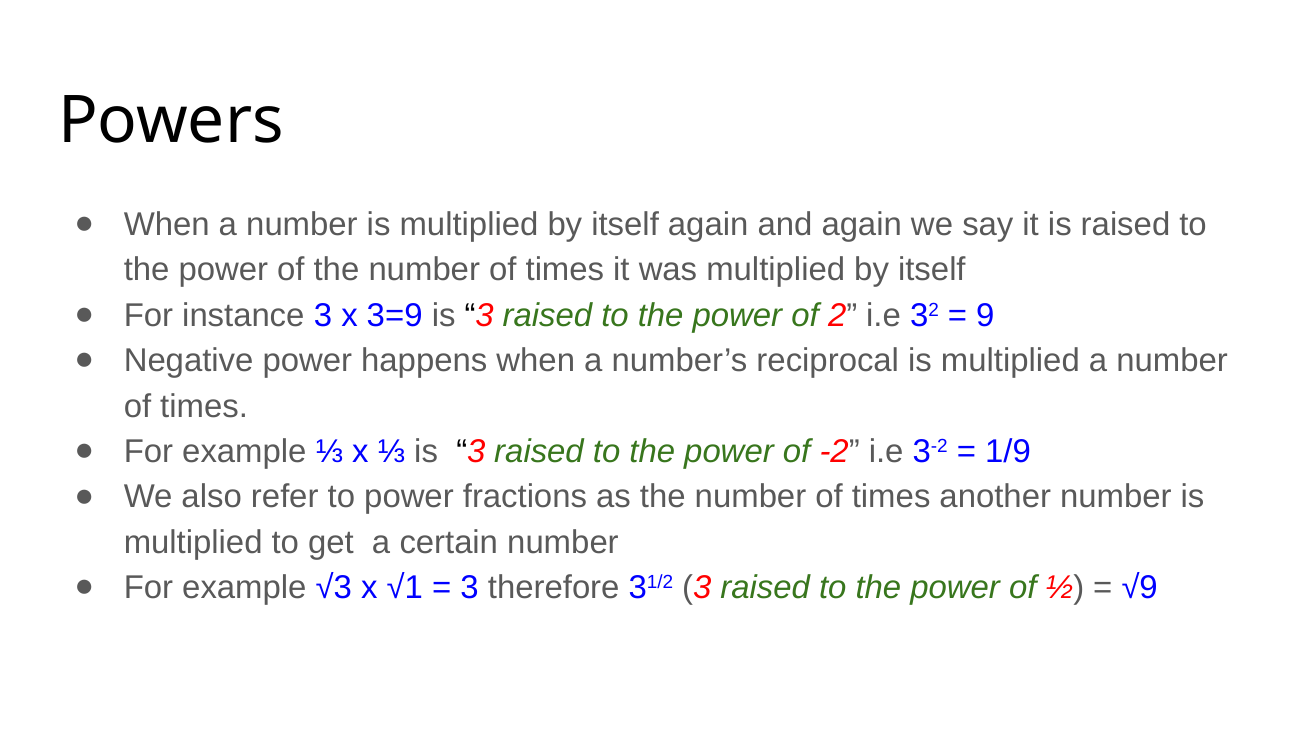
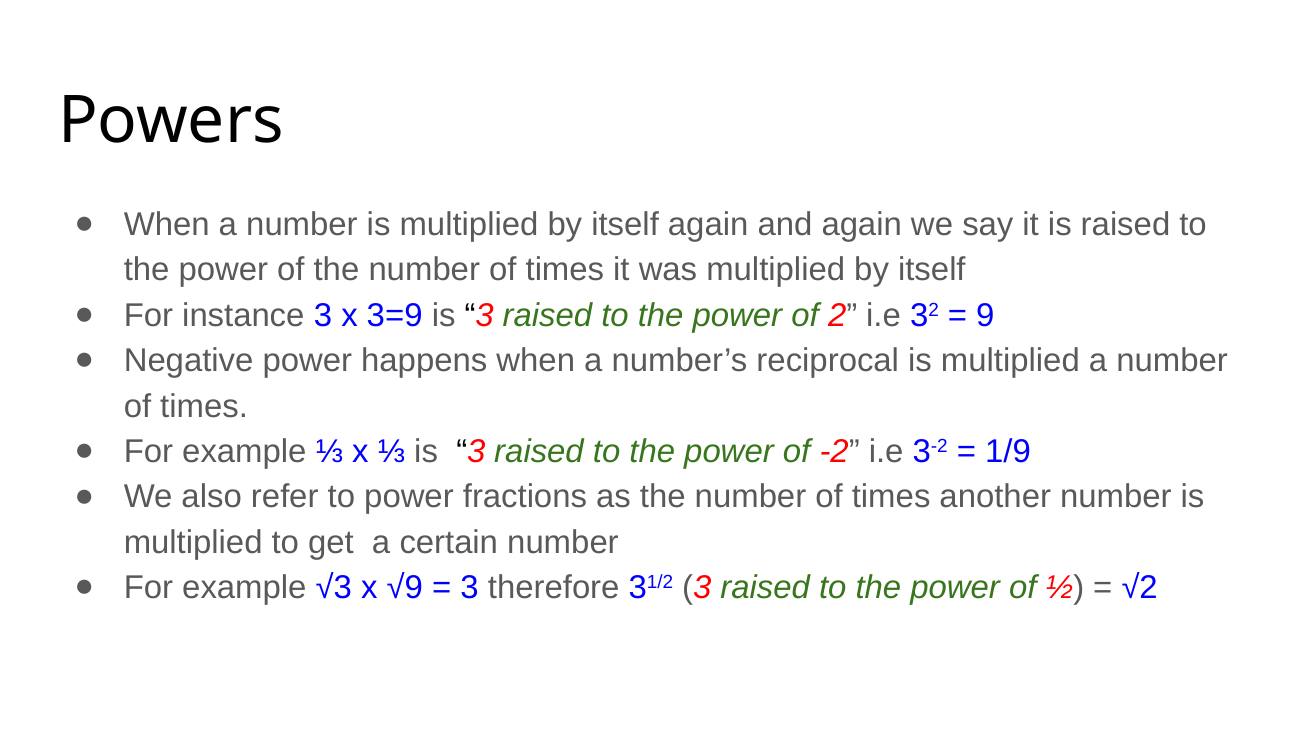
√1: √1 -> √9 (405, 588)
√9: √9 -> √2 (1140, 588)
